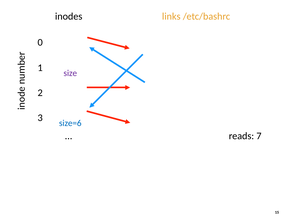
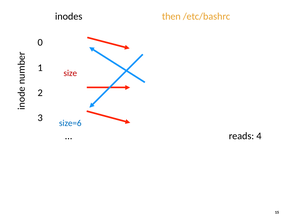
links: links -> then (171, 16)
size colour: purple -> red (70, 73)
7: 7 -> 4 (259, 136)
